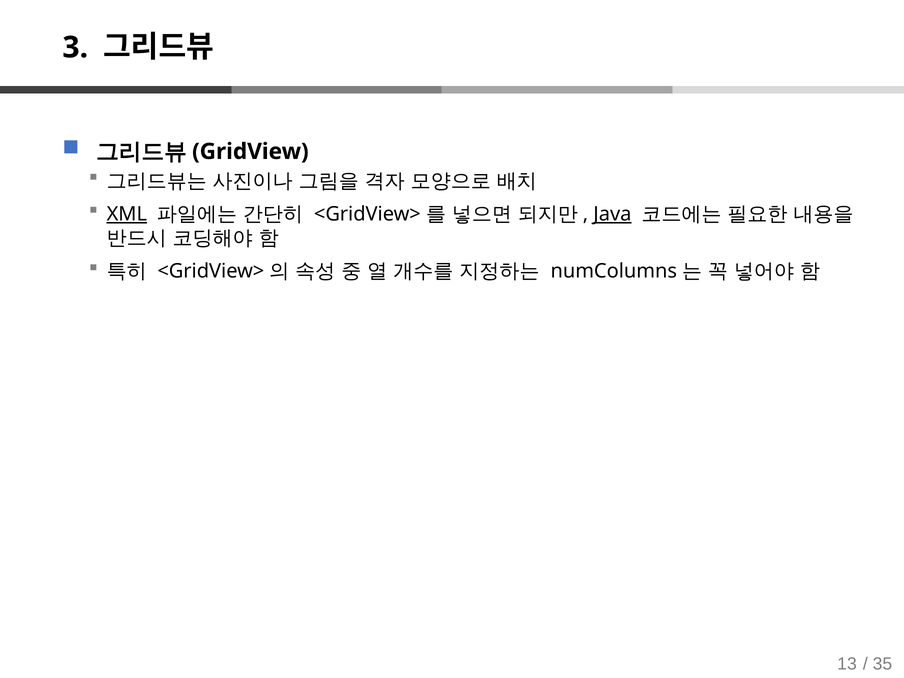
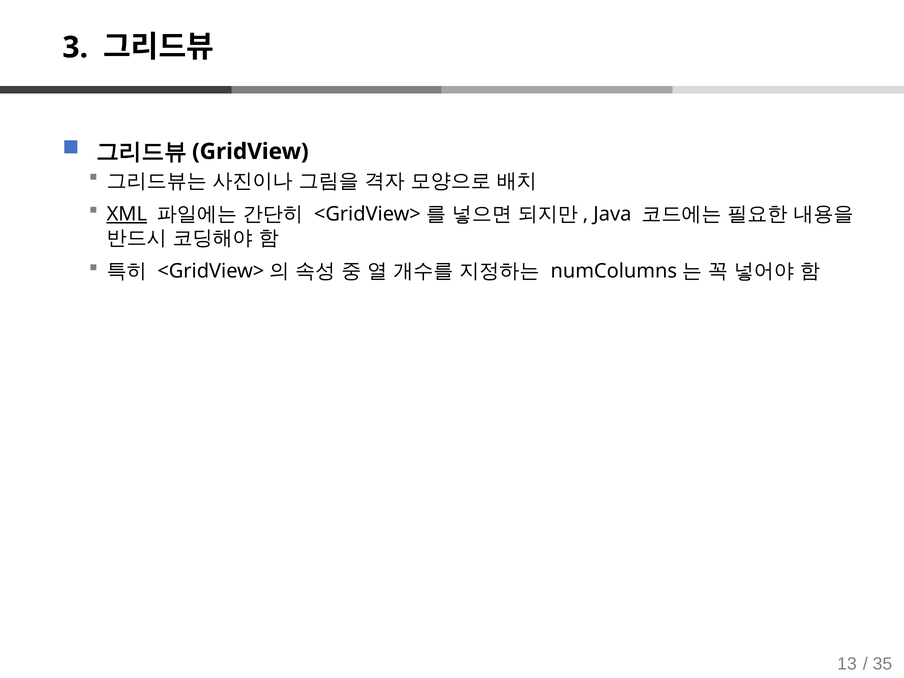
Java underline: present -> none (612, 214)
